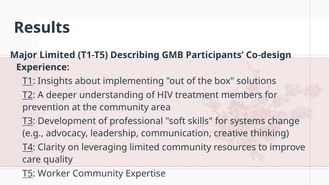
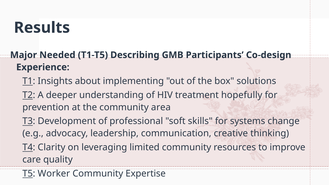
Major Limited: Limited -> Needed (57, 55)
members: members -> hopefully (242, 95)
